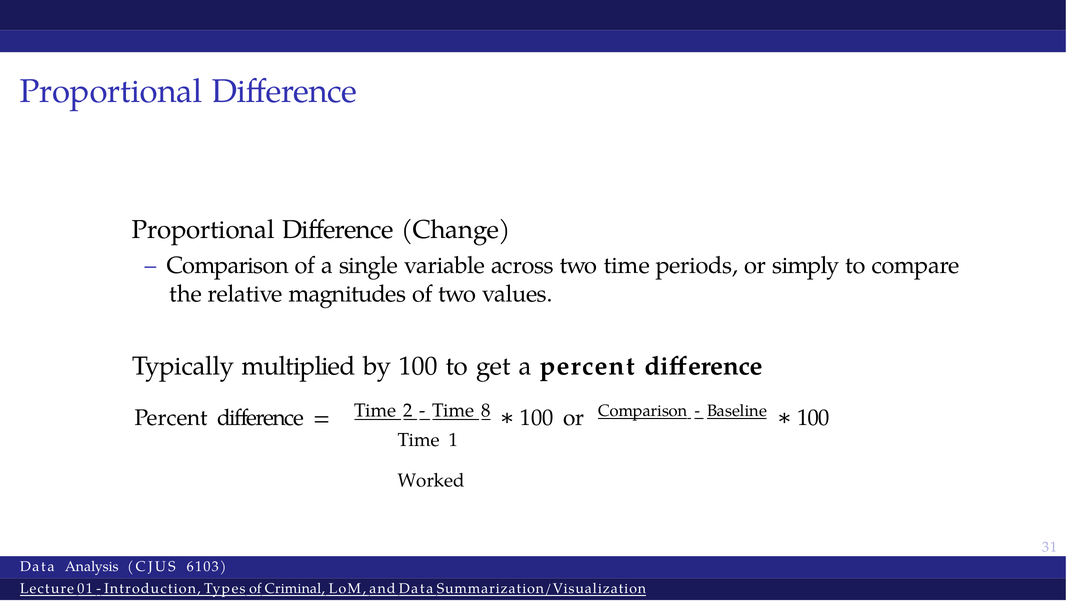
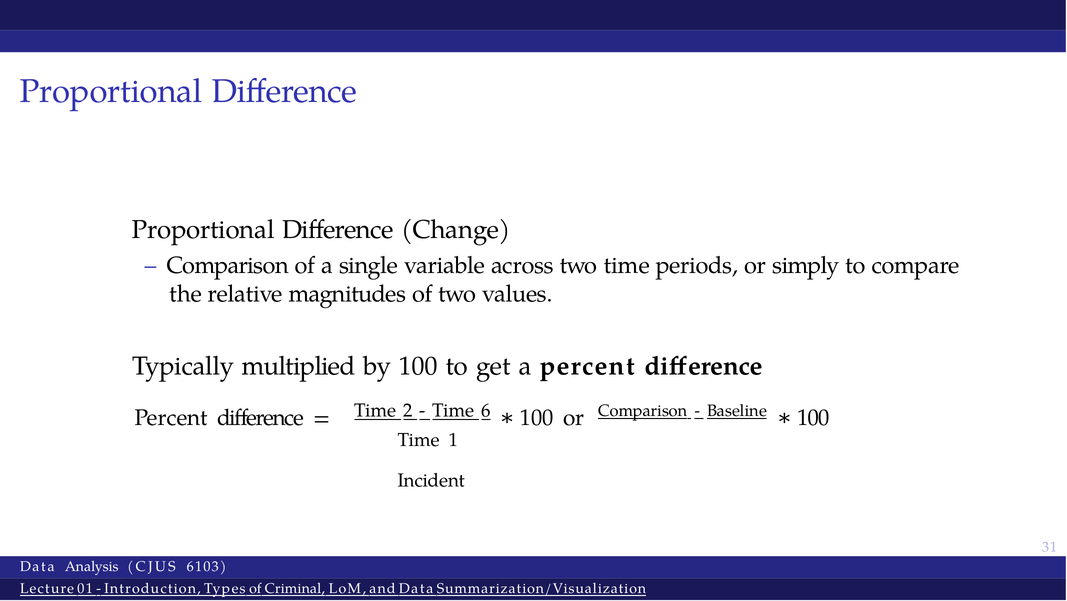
8: 8 -> 6 (486, 410)
Worked: Worked -> Incident (431, 480)
